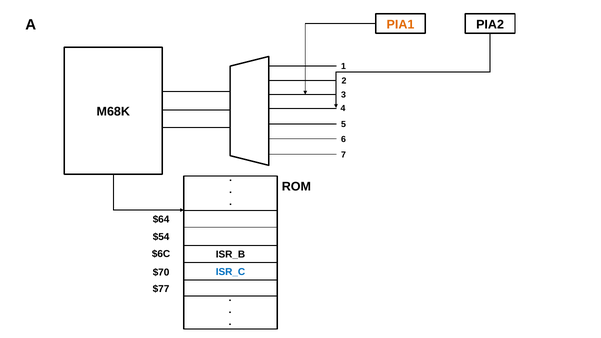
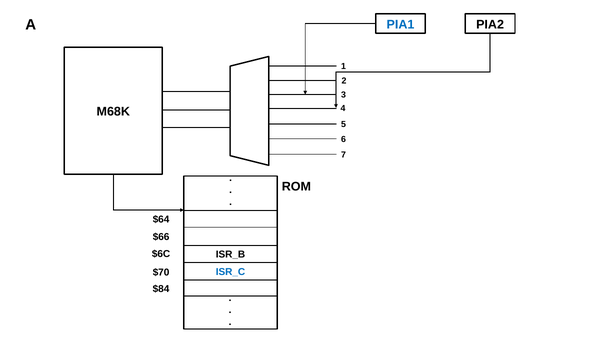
PIA1 colour: orange -> blue (401, 25)
$54: $54 -> $66 (161, 237)
$77: $77 -> $84 (161, 289)
